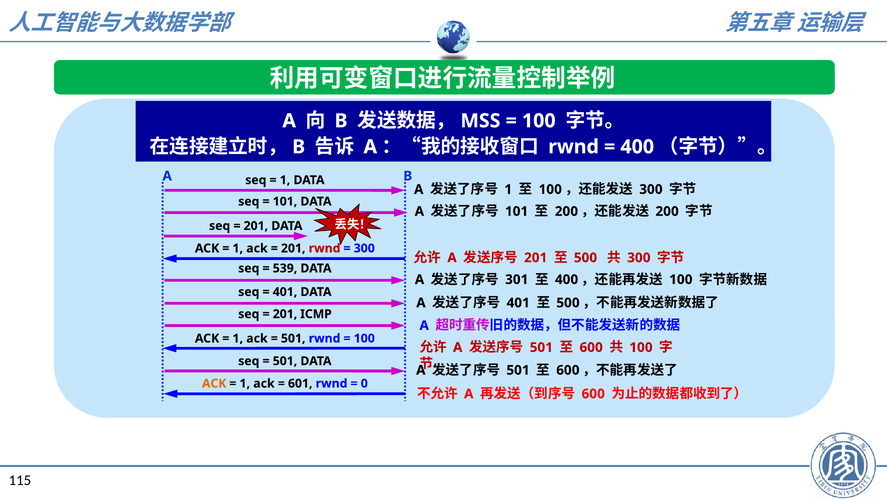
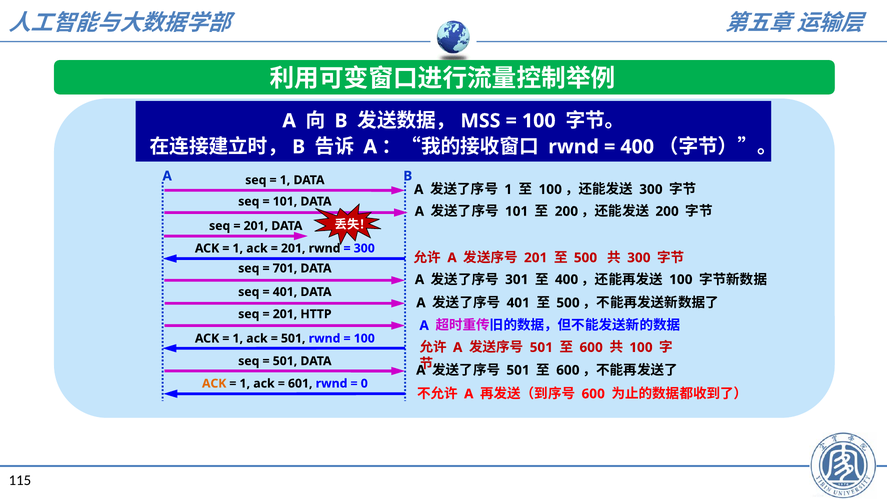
rwnd colour: red -> black (325, 248)
539: 539 -> 701 (285, 268)
ICMP: ICMP -> HTTP (316, 314)
